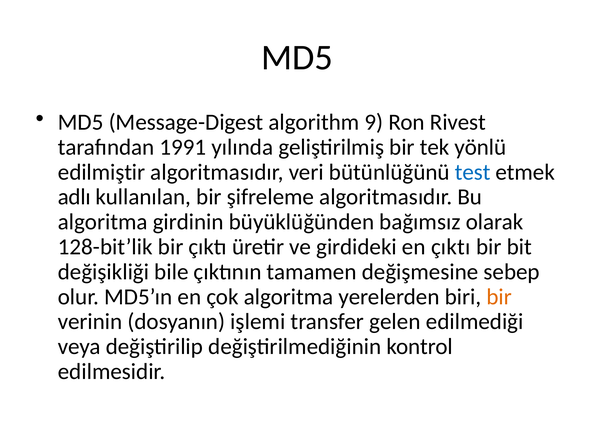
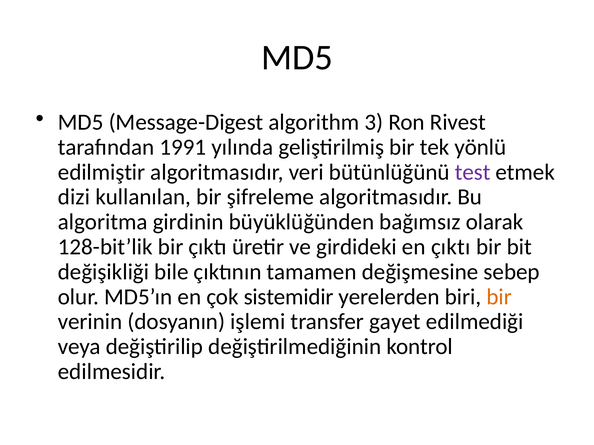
9: 9 -> 3 (374, 122)
test colour: blue -> purple (473, 172)
adlı: adlı -> dizi (74, 197)
çok algoritma: algoritma -> sistemidir (289, 297)
gelen: gelen -> gayet (395, 322)
